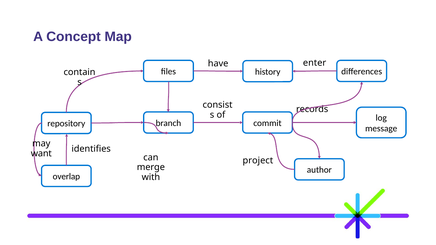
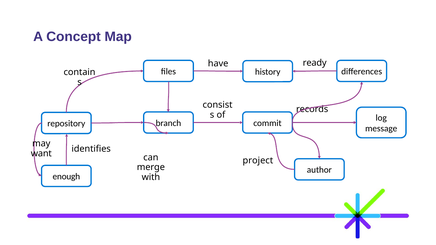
enter: enter -> ready (315, 63)
overlap: overlap -> enough (66, 177)
